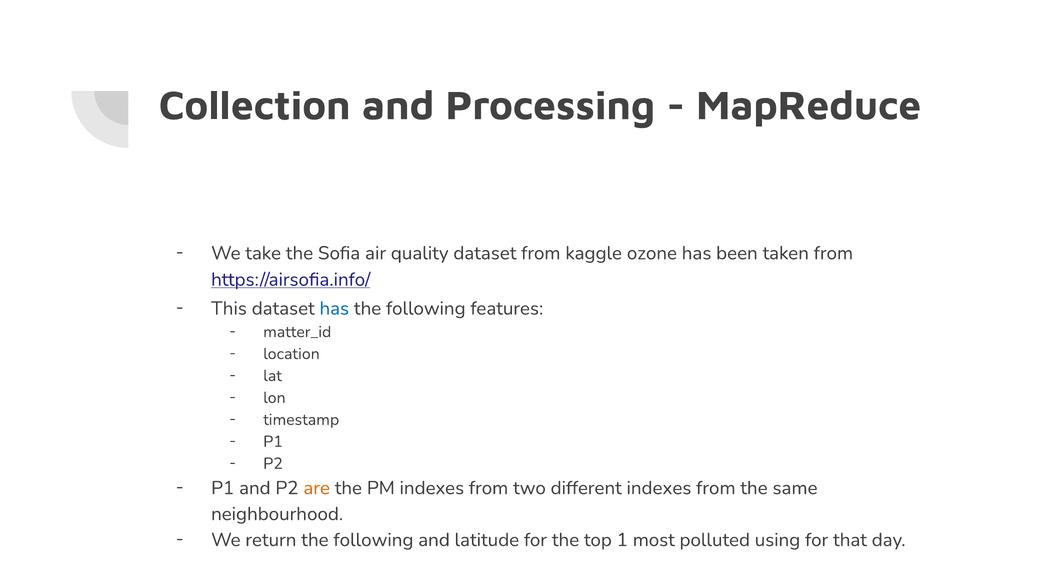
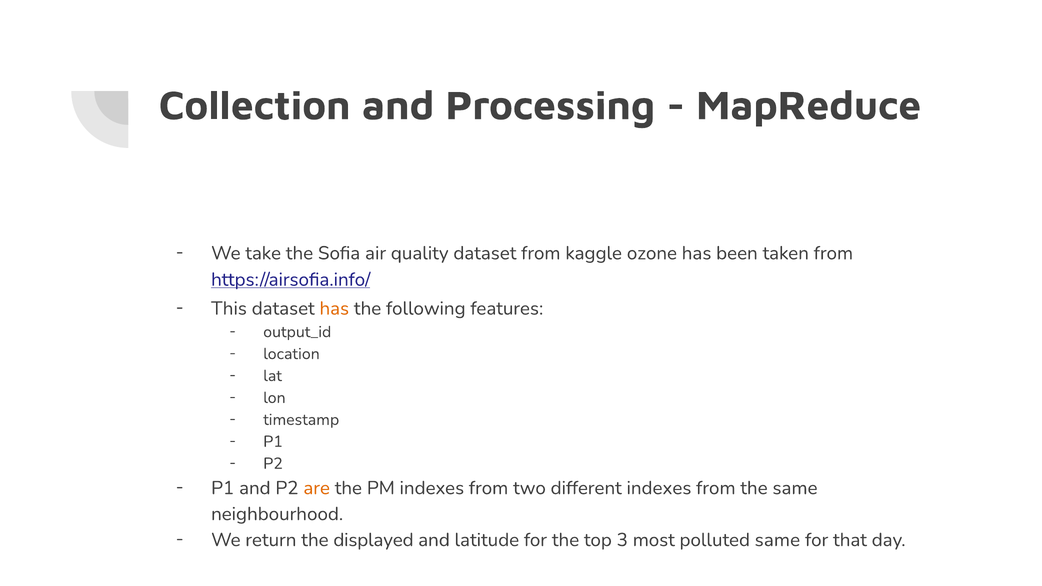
has colour: blue -> orange (334, 308)
matter_id: matter_id -> output_id (297, 332)
return the following: following -> displayed (373, 540)
1: 1 -> 3 (622, 540)
polluted using: using -> same (777, 540)
